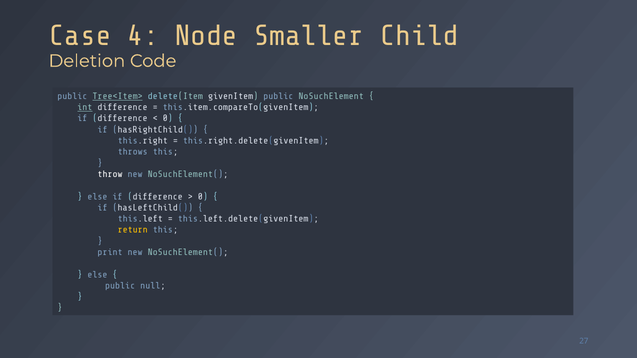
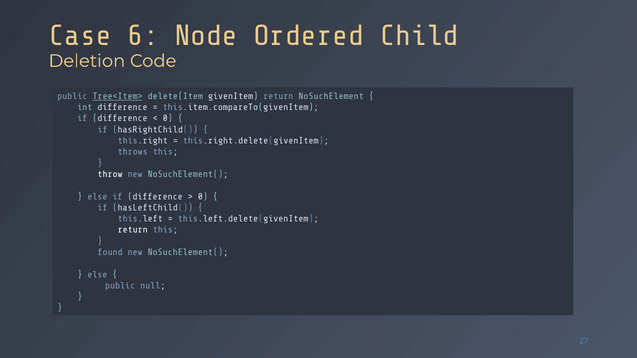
4: 4 -> 6 (143, 35)
Smaller: Smaller -> Ordered (309, 35)
givenItem public: public -> return (278, 96)
int underline: present -> none (85, 107)
return colour: yellow -> white (133, 230)
print: print -> found (110, 252)
